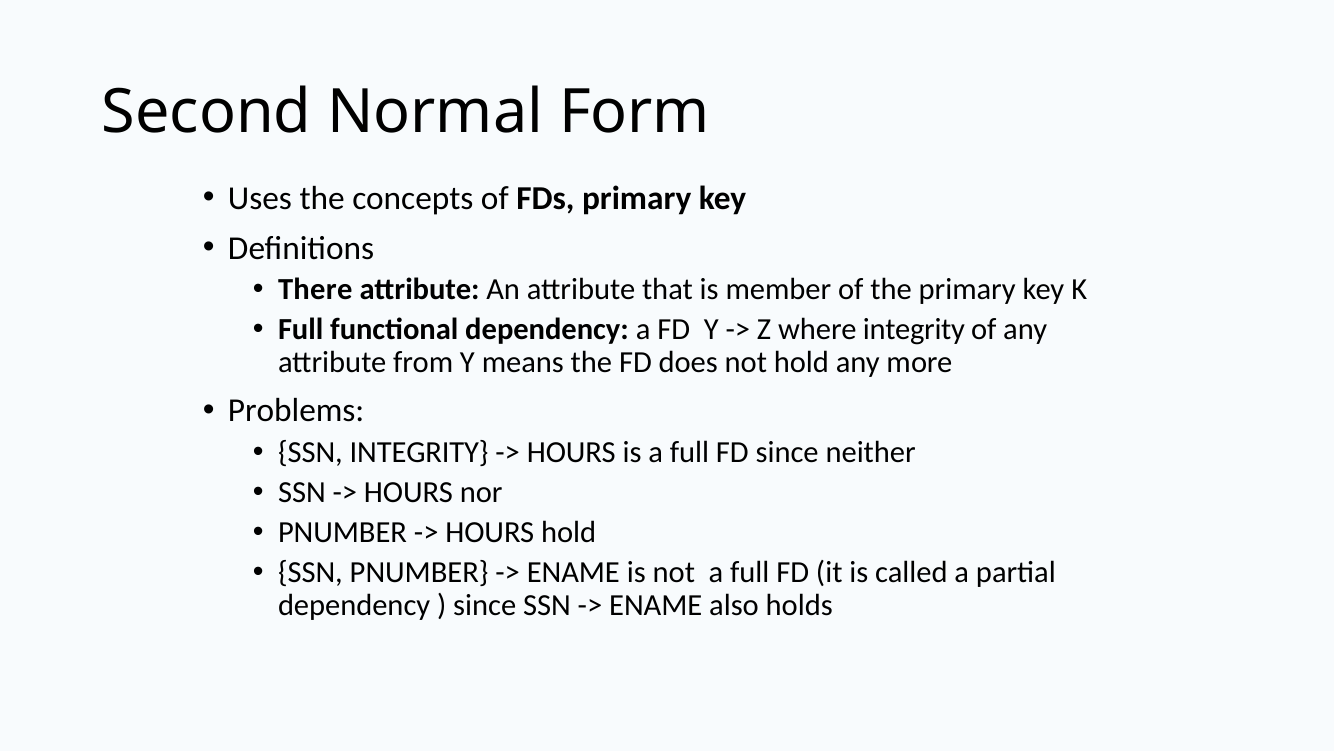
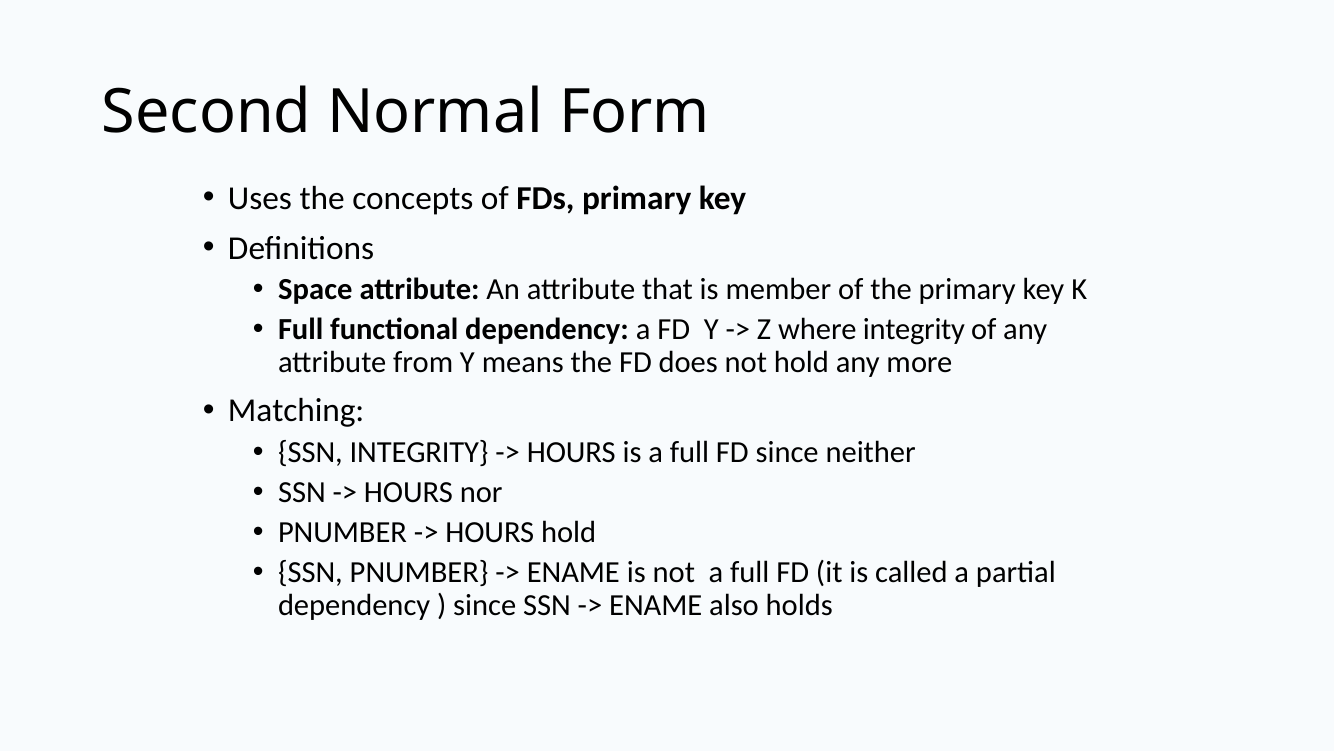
There: There -> Space (315, 289)
Problems: Problems -> Matching (296, 411)
